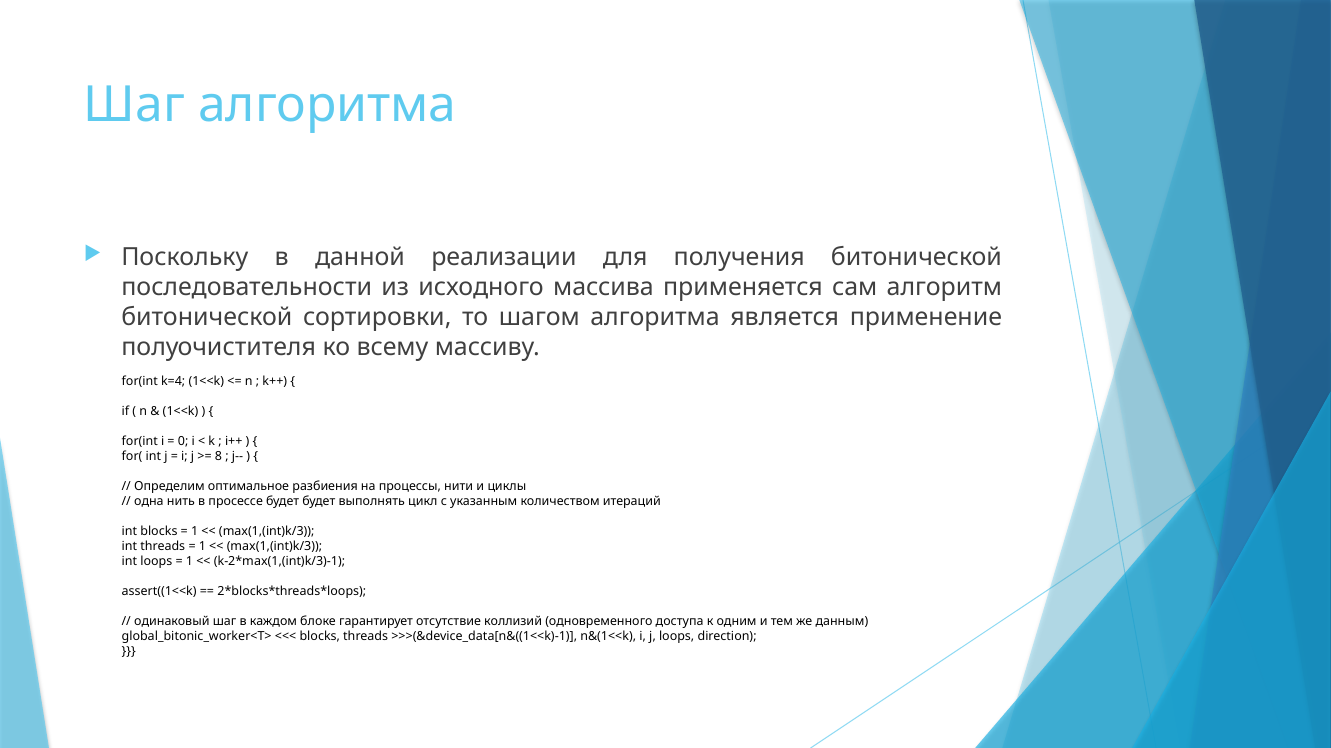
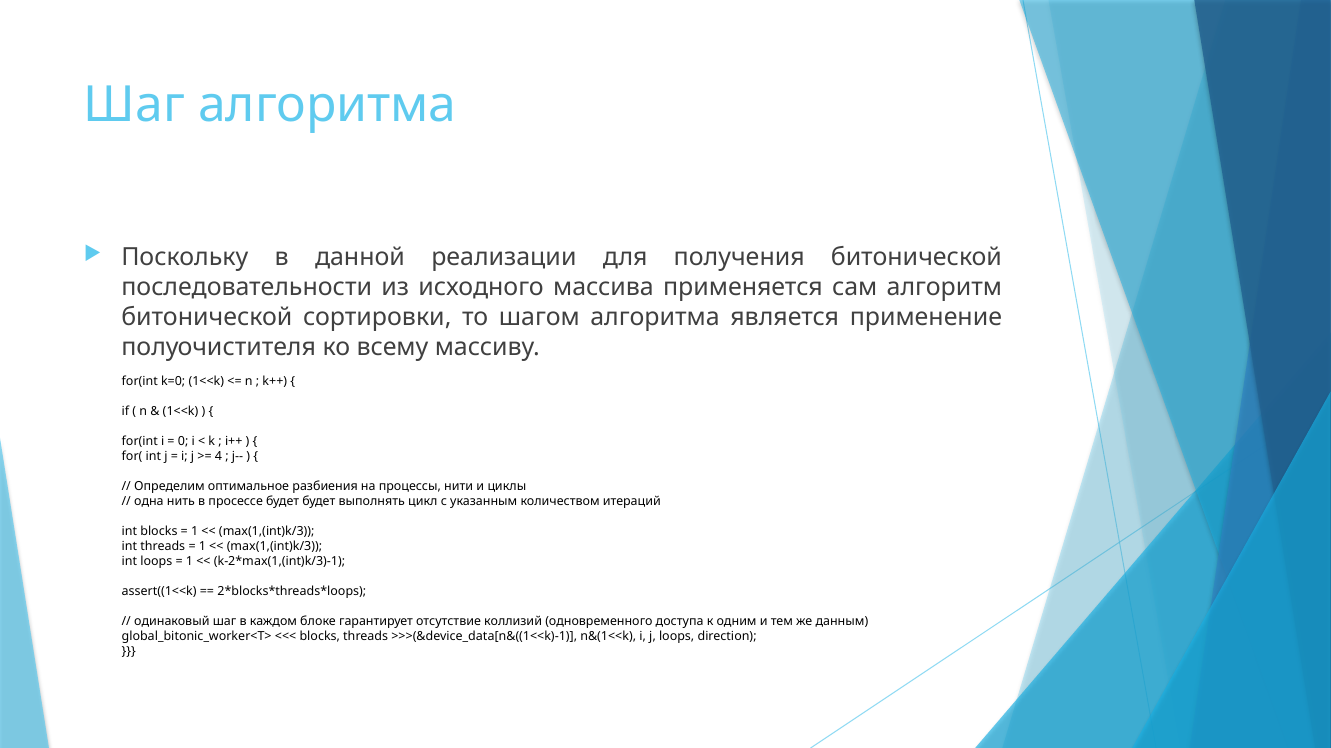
k=4: k=4 -> k=0 (173, 382)
8: 8 -> 4 (219, 457)
